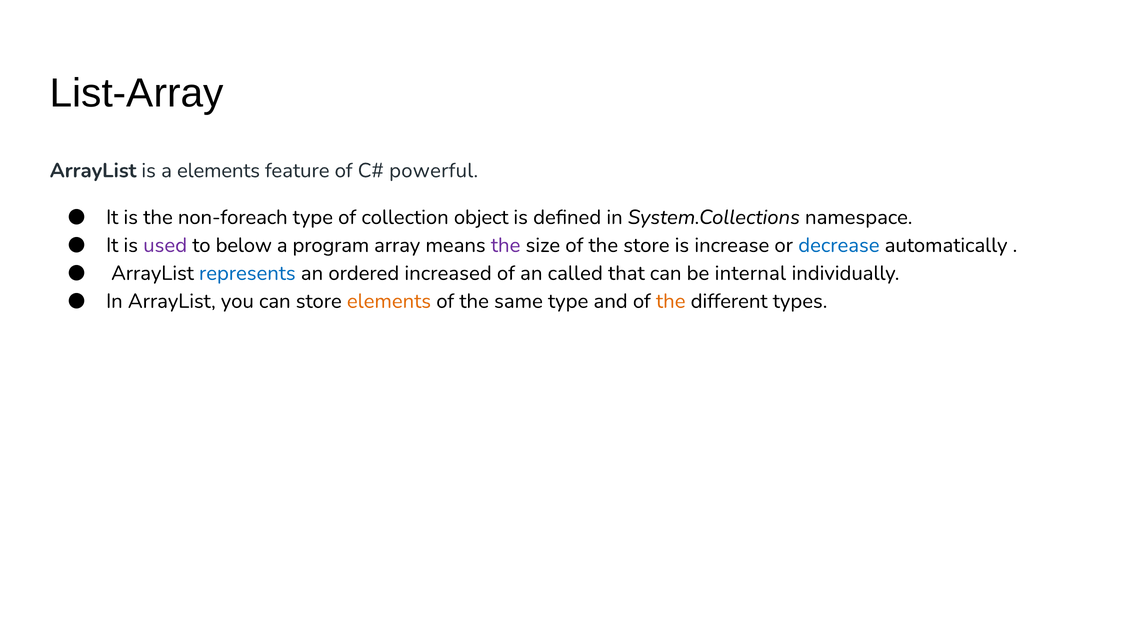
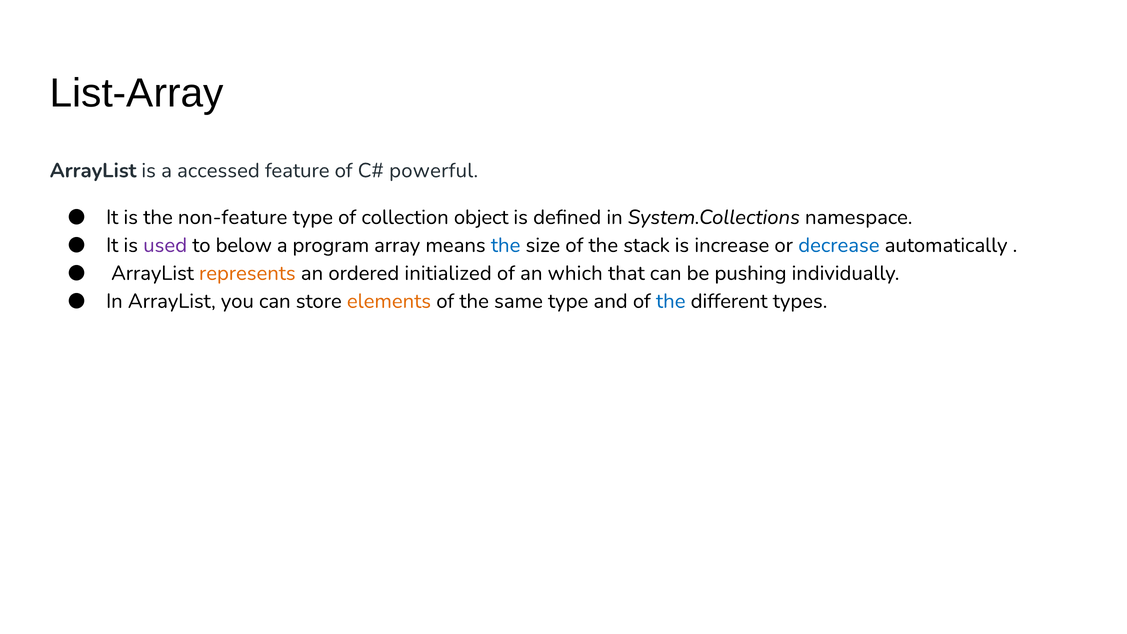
a elements: elements -> accessed (218, 170)
non-foreach: non-foreach -> non-feature (233, 217)
the colour: purple -> blue (506, 245)
the store: store -> stack (647, 245)
represents colour: blue -> orange (247, 273)
increased: increased -> initialized (448, 273)
called: called -> which (575, 273)
internal: internal -> pushing (751, 273)
the colour: orange -> blue (671, 301)
